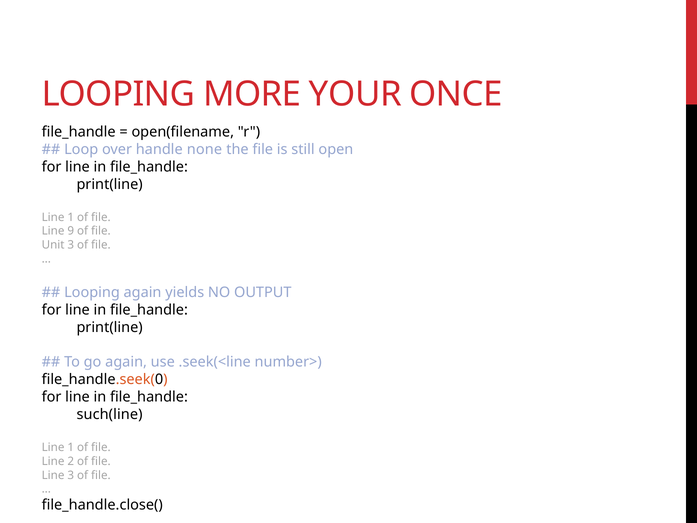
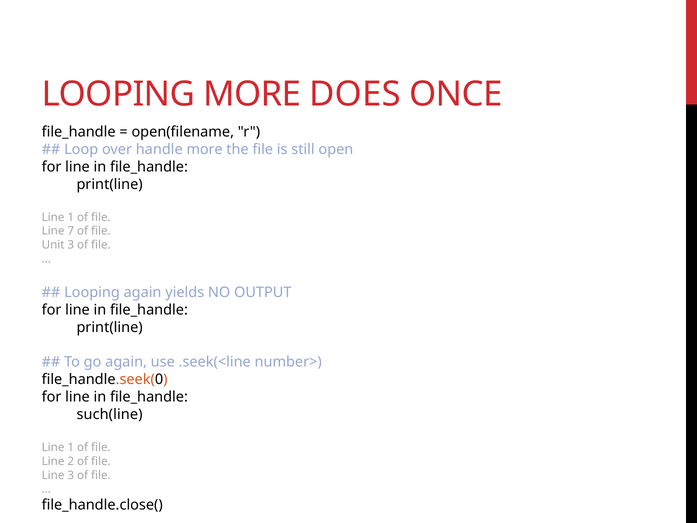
YOUR: YOUR -> DOES (355, 94)
handle none: none -> more (205, 149)
9: 9 -> 7 (71, 231)
